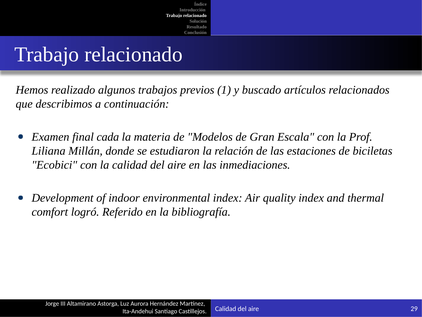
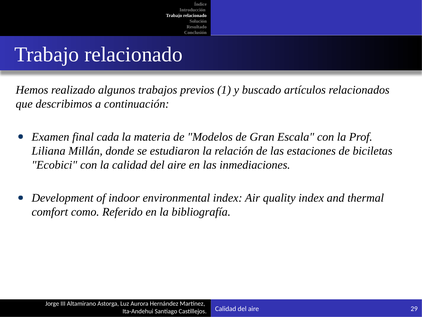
logró: logró -> como (85, 212)
